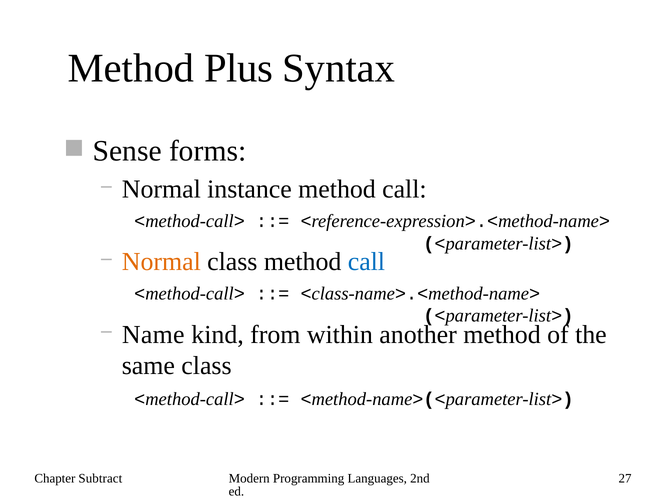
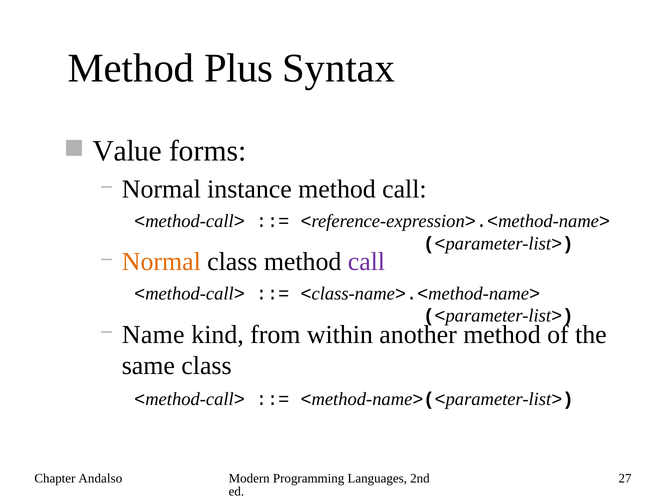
Sense: Sense -> Value (127, 151)
call colour: blue -> purple (366, 262)
Subtract: Subtract -> Andalso (100, 478)
